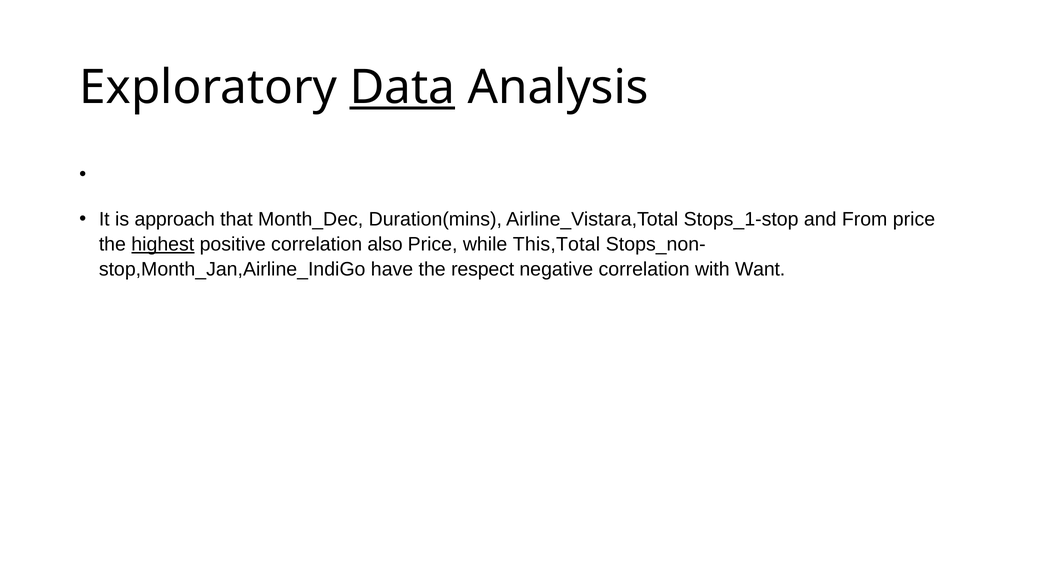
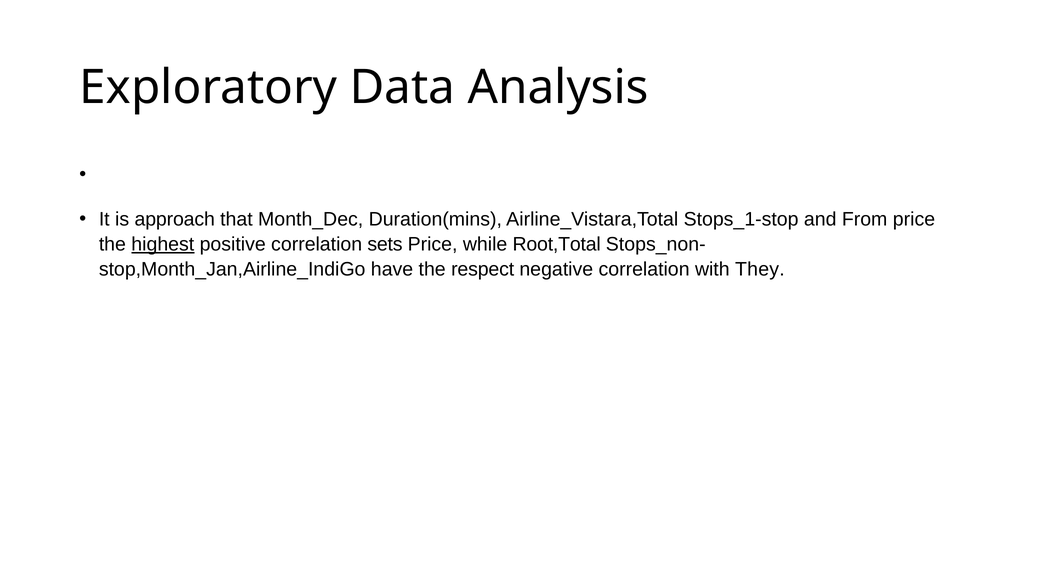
Data underline: present -> none (402, 87)
also: also -> sets (385, 244)
This,Total: This,Total -> Root,Total (557, 244)
Want: Want -> They (760, 269)
